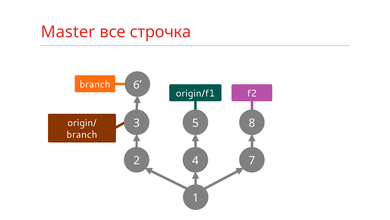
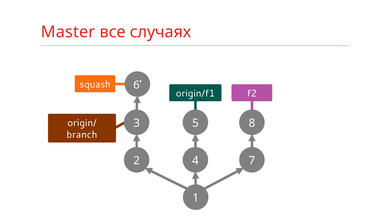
строчка: строчка -> случаях (160, 32)
branch: branch -> squash (95, 84)
